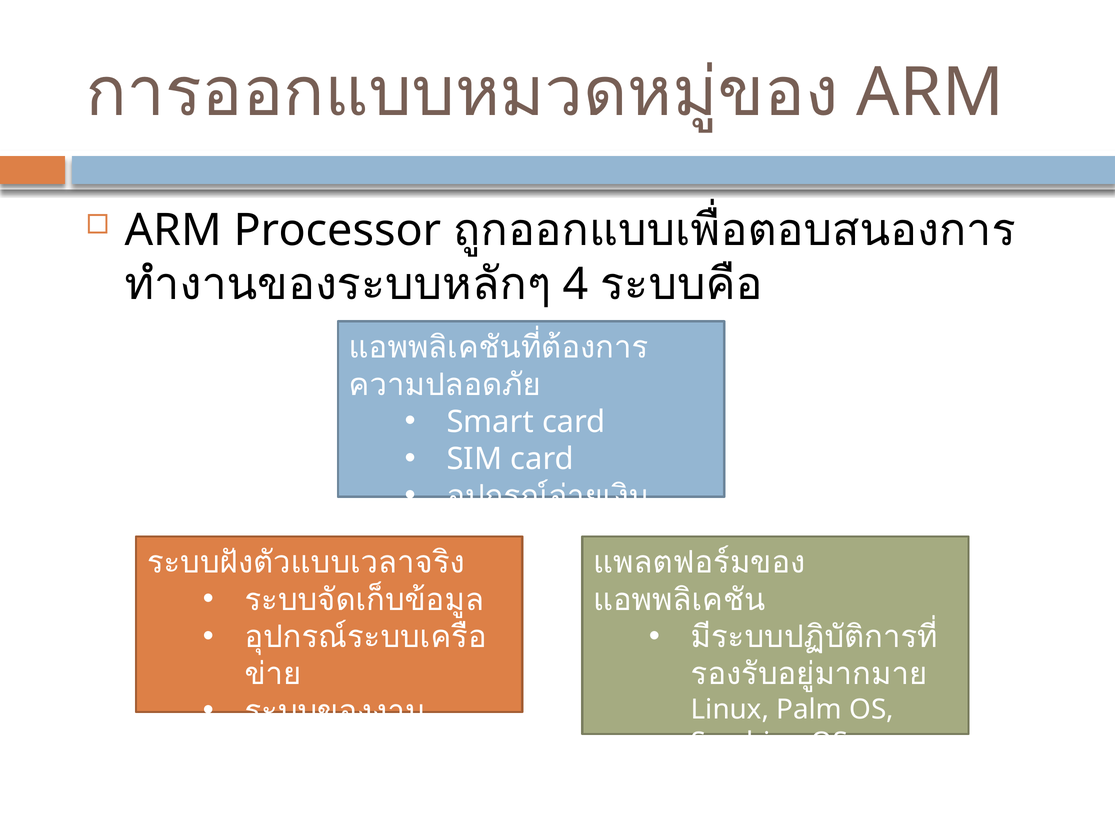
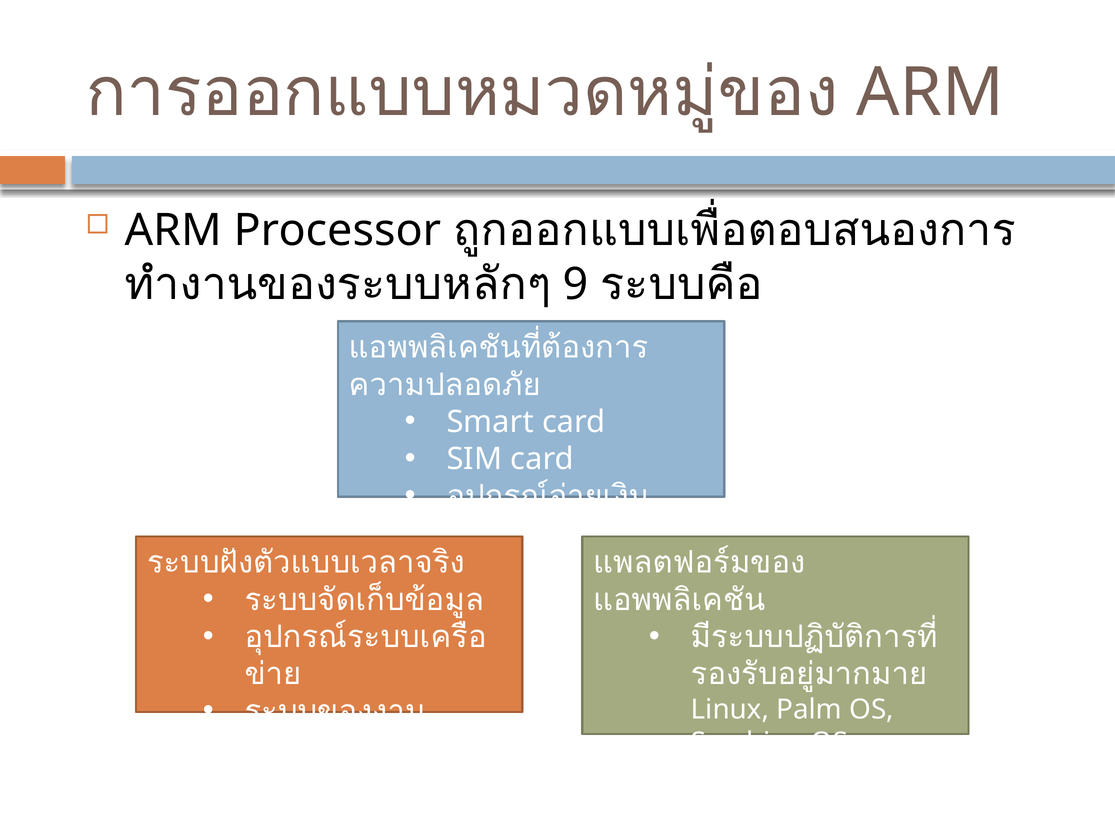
4: 4 -> 9 (576, 285)
